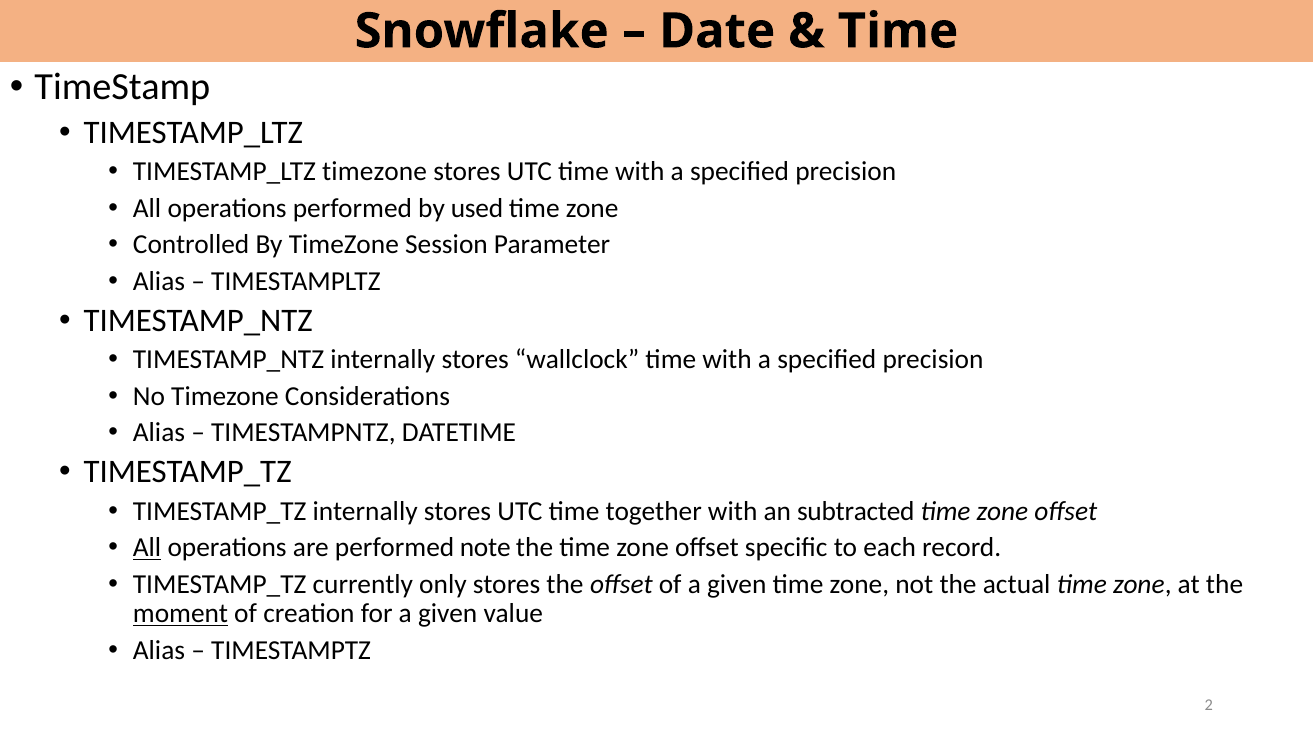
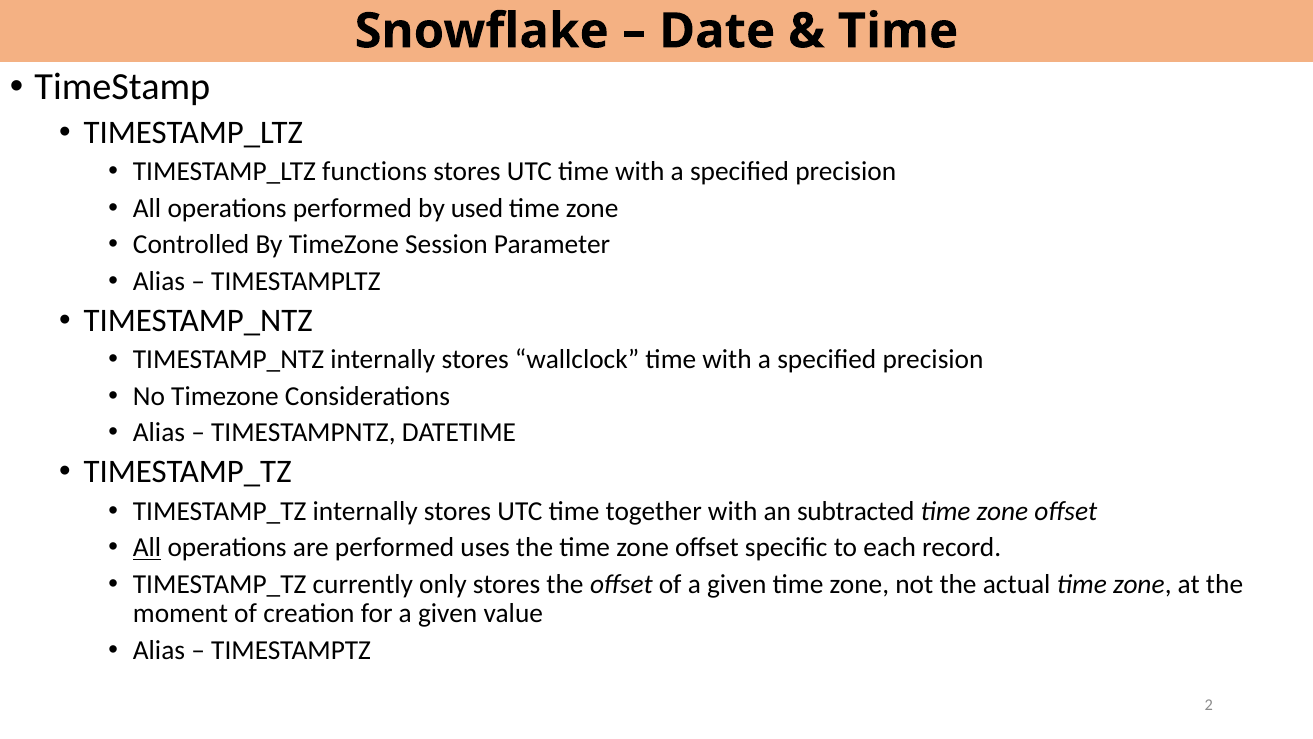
TIMESTAMP_LTZ timezone: timezone -> functions (375, 172)
note: note -> uses (485, 548)
moment underline: present -> none (181, 614)
